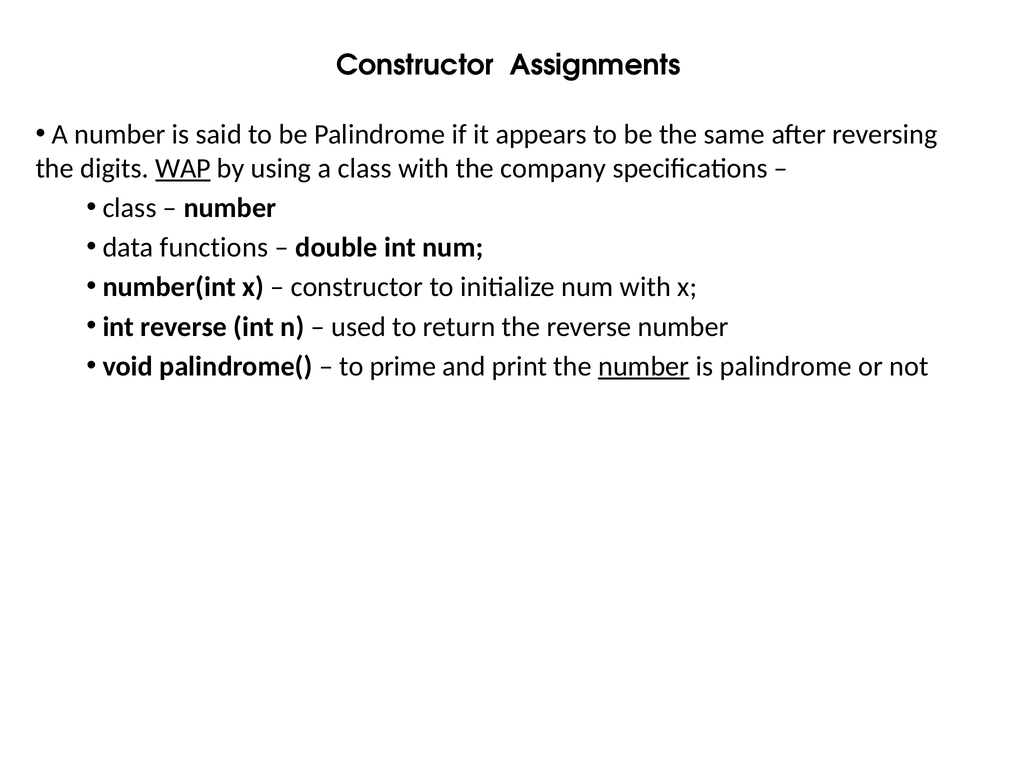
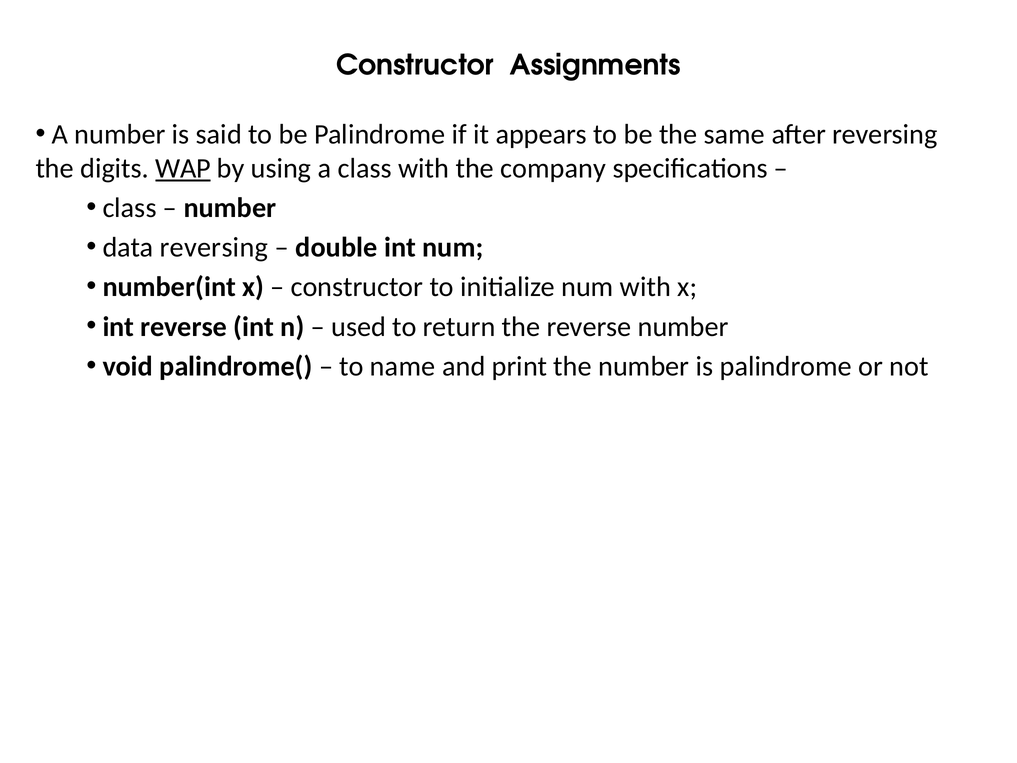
data functions: functions -> reversing (214, 247)
prime: prime -> name (403, 366)
number underline: present -> none (644, 366)
